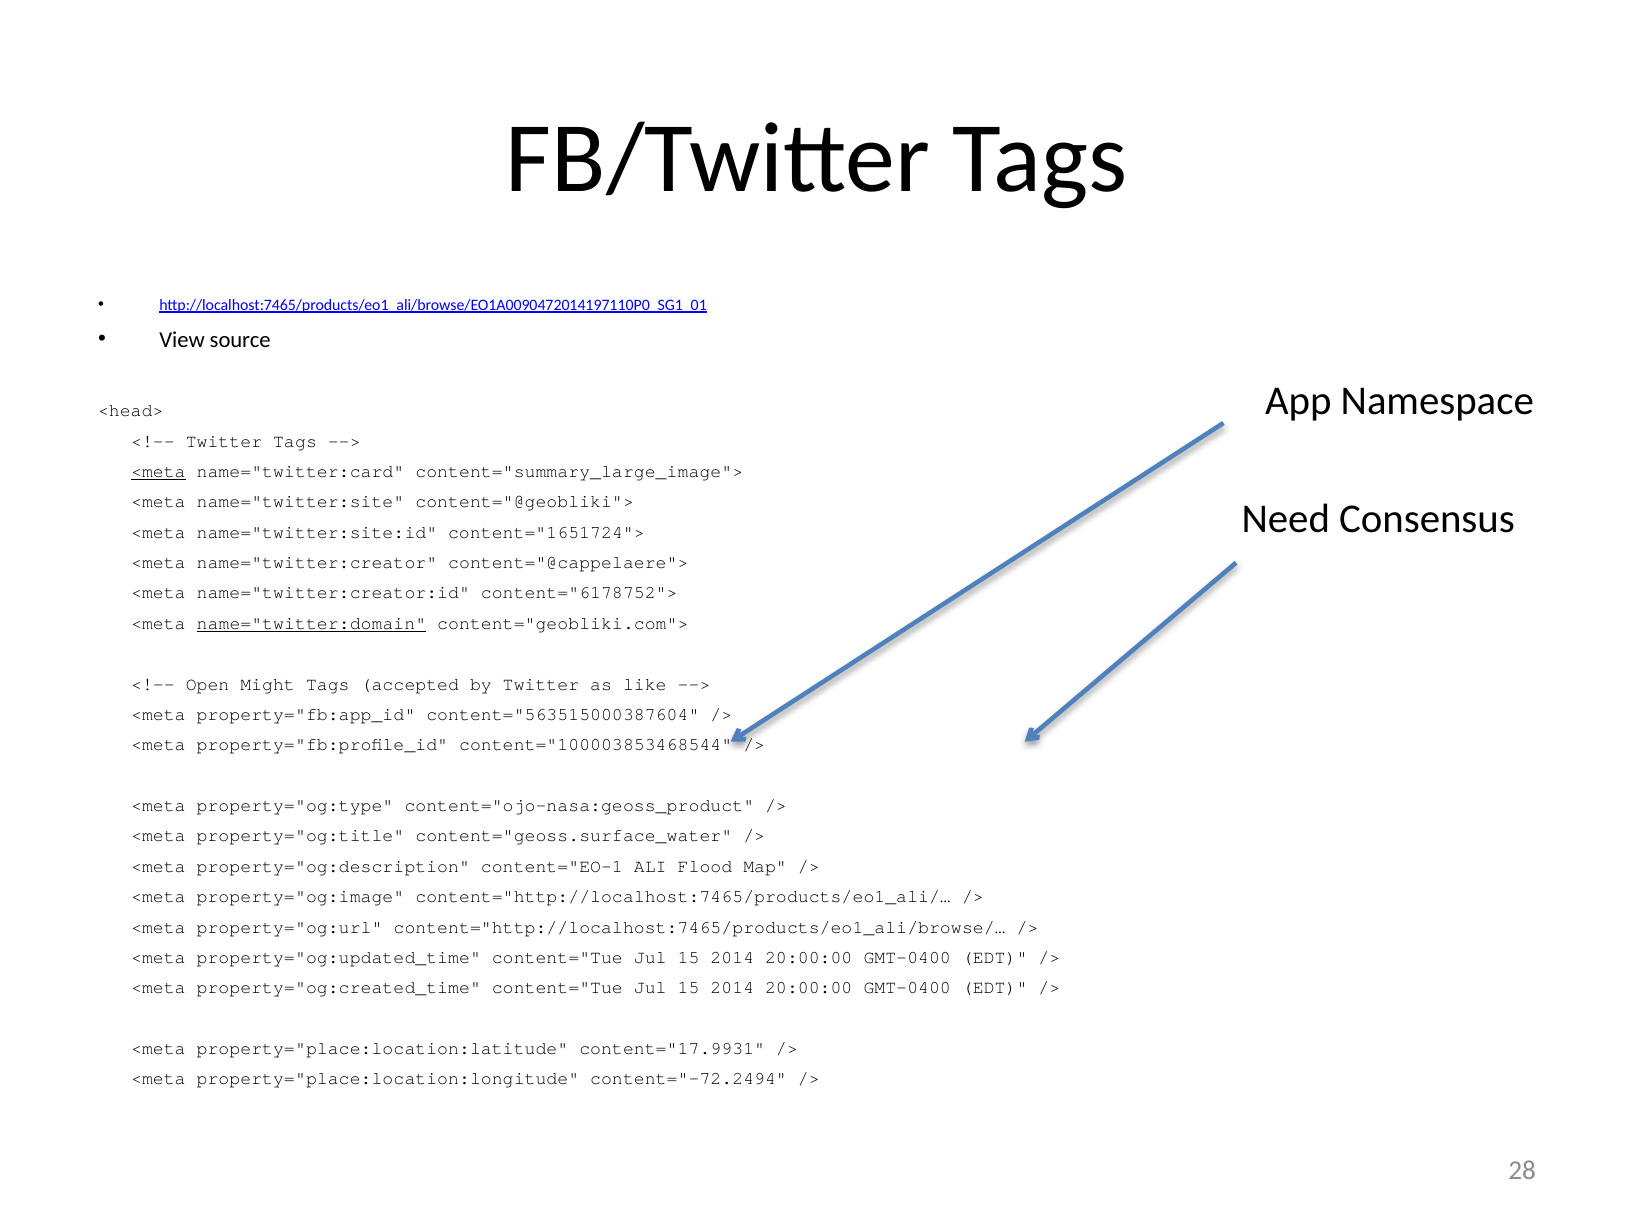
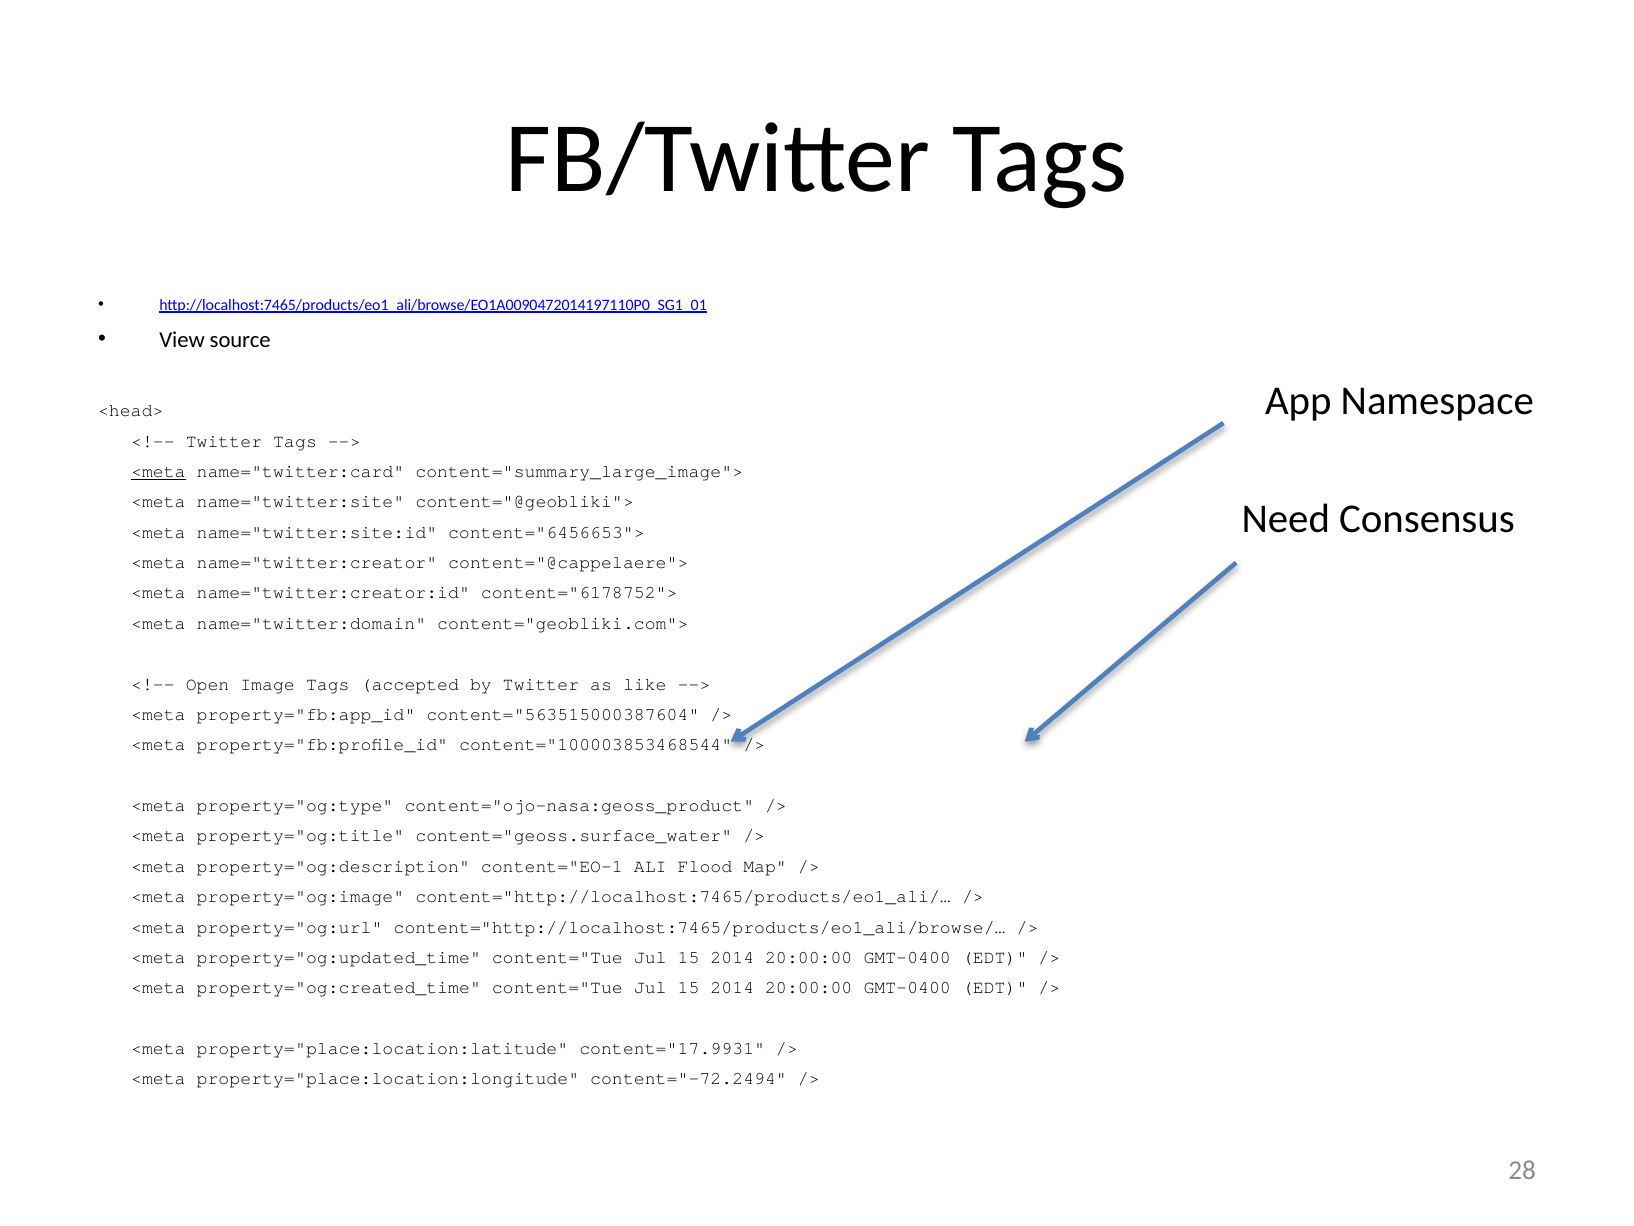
content="1651724">: content="1651724"> -> content="6456653"> (546, 532)
name="twitter:domain underline: present -> none (311, 623)
Might: Might -> Image (268, 684)
